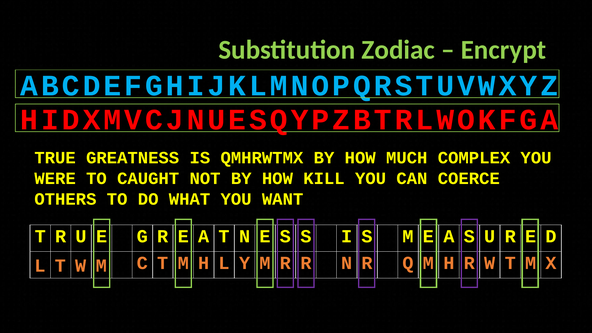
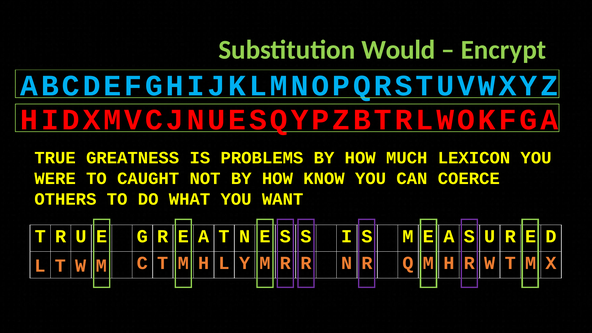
Zodiac: Zodiac -> Would (398, 50)
QMHRWTMX: QMHRWTMX -> PROBLEMS (262, 158)
COMPLEX: COMPLEX -> LEXICON (474, 158)
KILL: KILL -> KNOW (324, 179)
